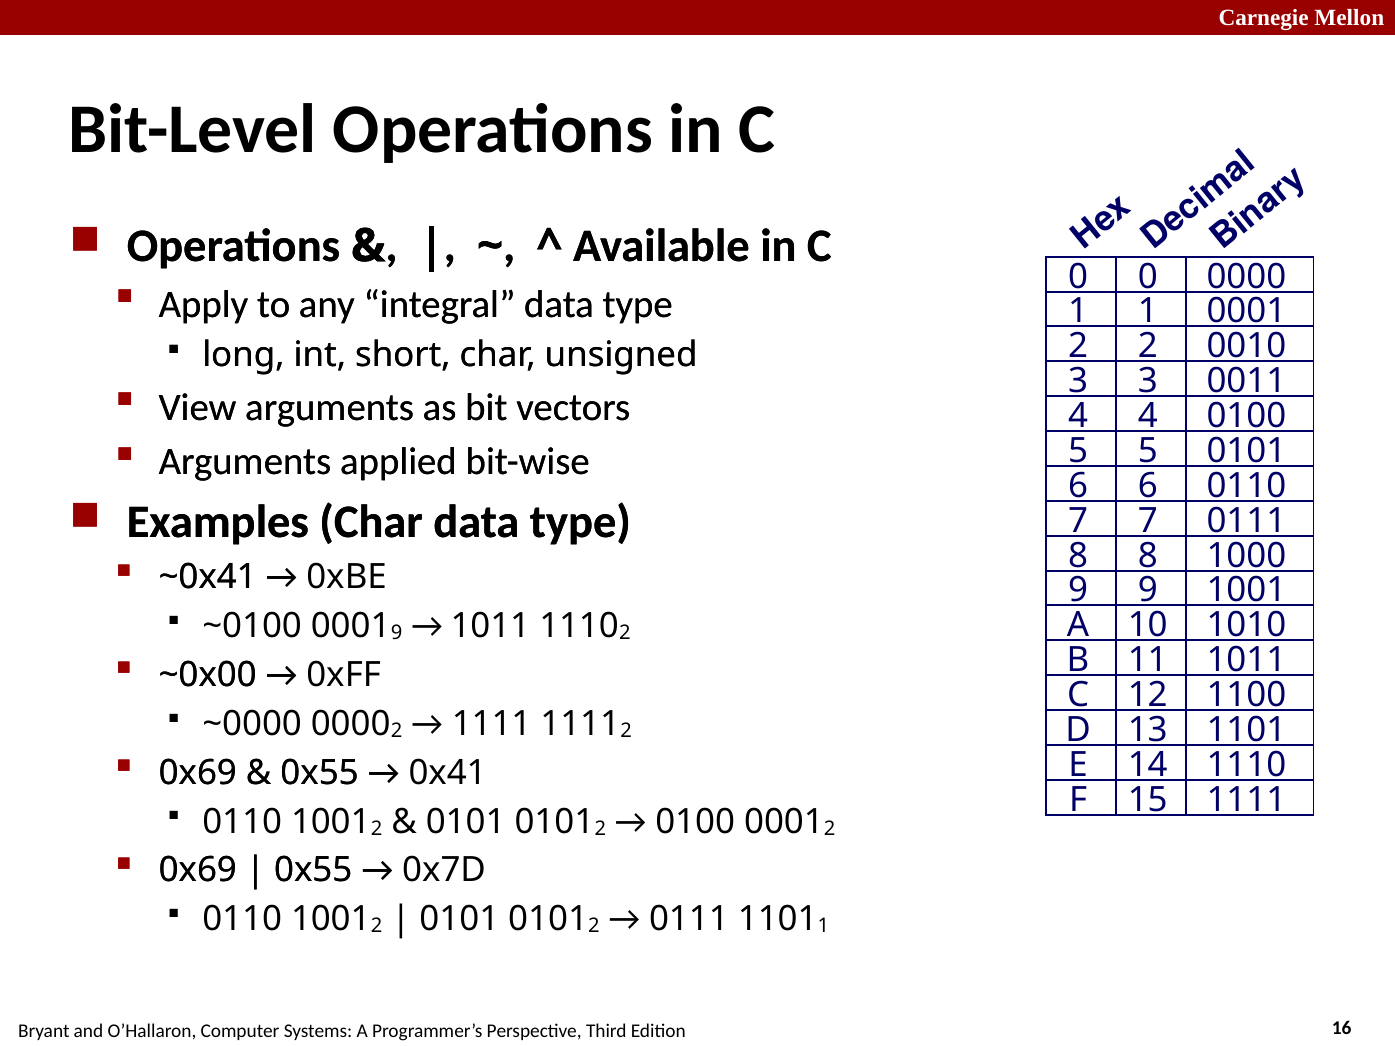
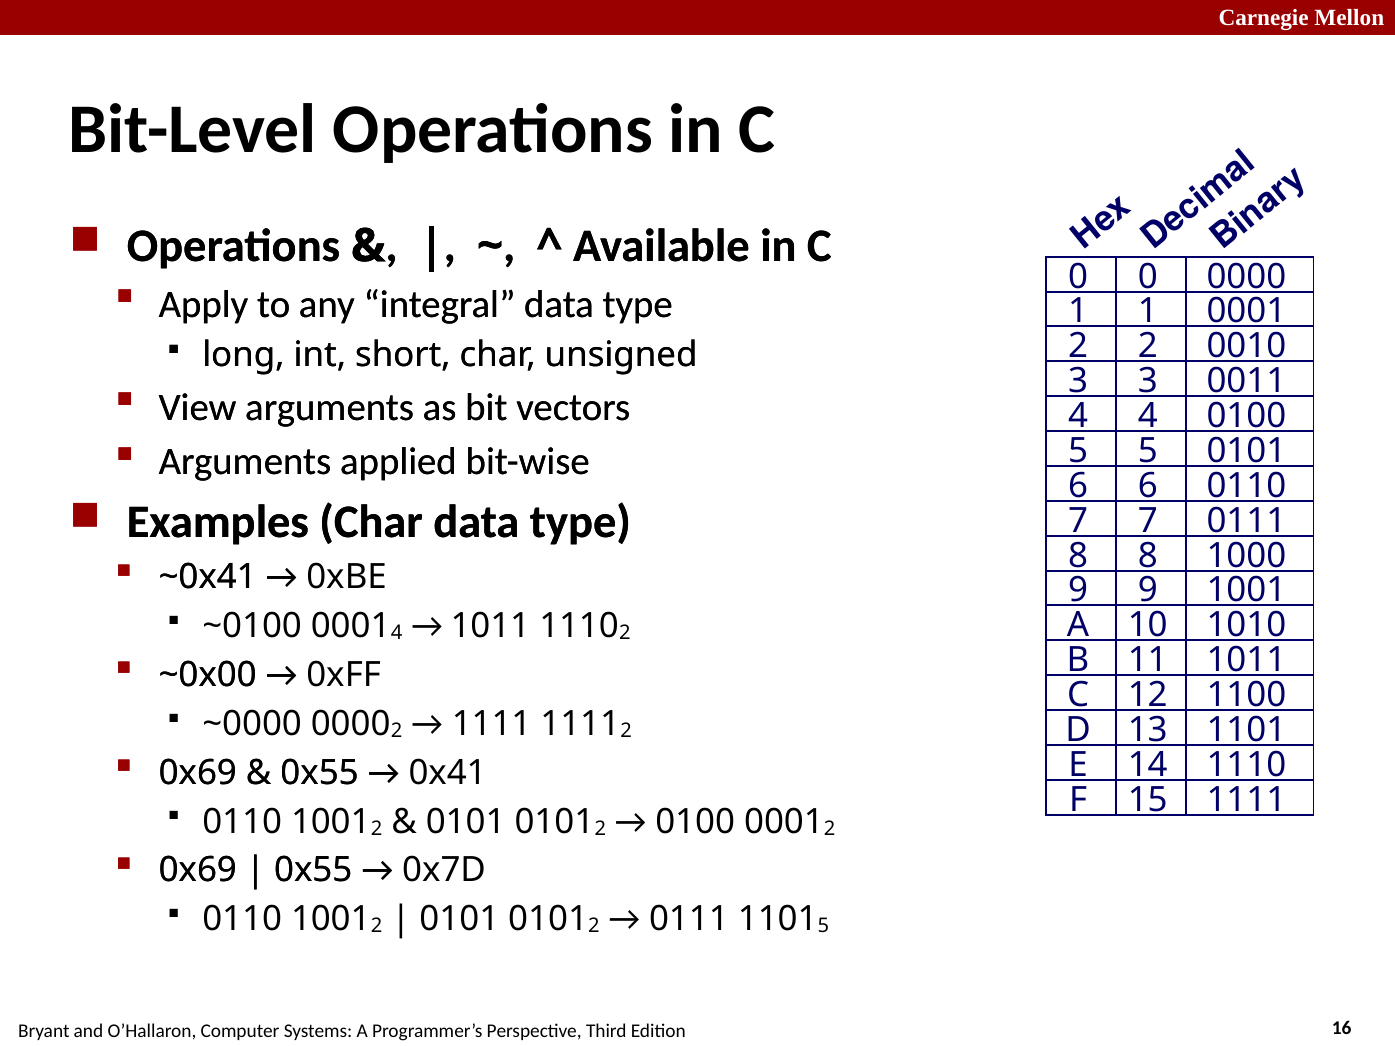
9: 9 -> 4 (397, 633)
1: 1 -> 5 (823, 926)
